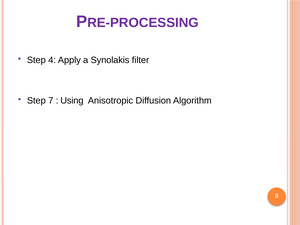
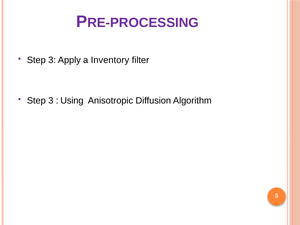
4: 4 -> 3 (52, 60)
Synolakis: Synolakis -> Inventory (110, 60)
7: 7 -> 3 (51, 101)
